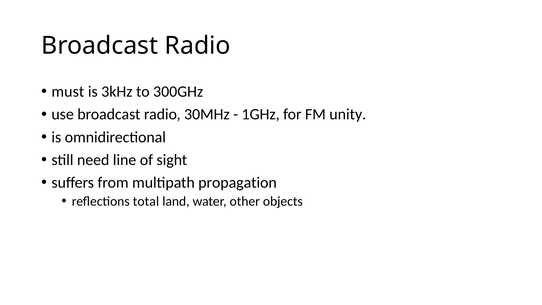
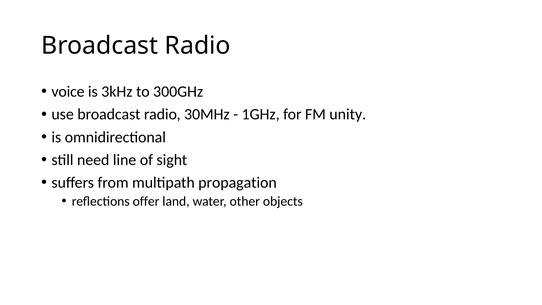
must: must -> voice (68, 92)
total: total -> offer (146, 201)
